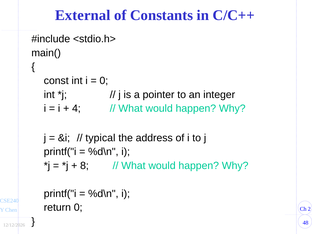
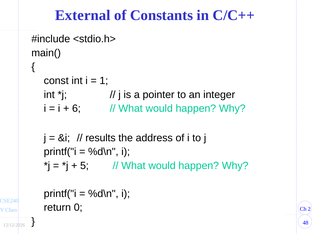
0: 0 -> 1 (104, 81)
4: 4 -> 6 (76, 109)
typical: typical -> results (100, 138)
8: 8 -> 5 (84, 166)
